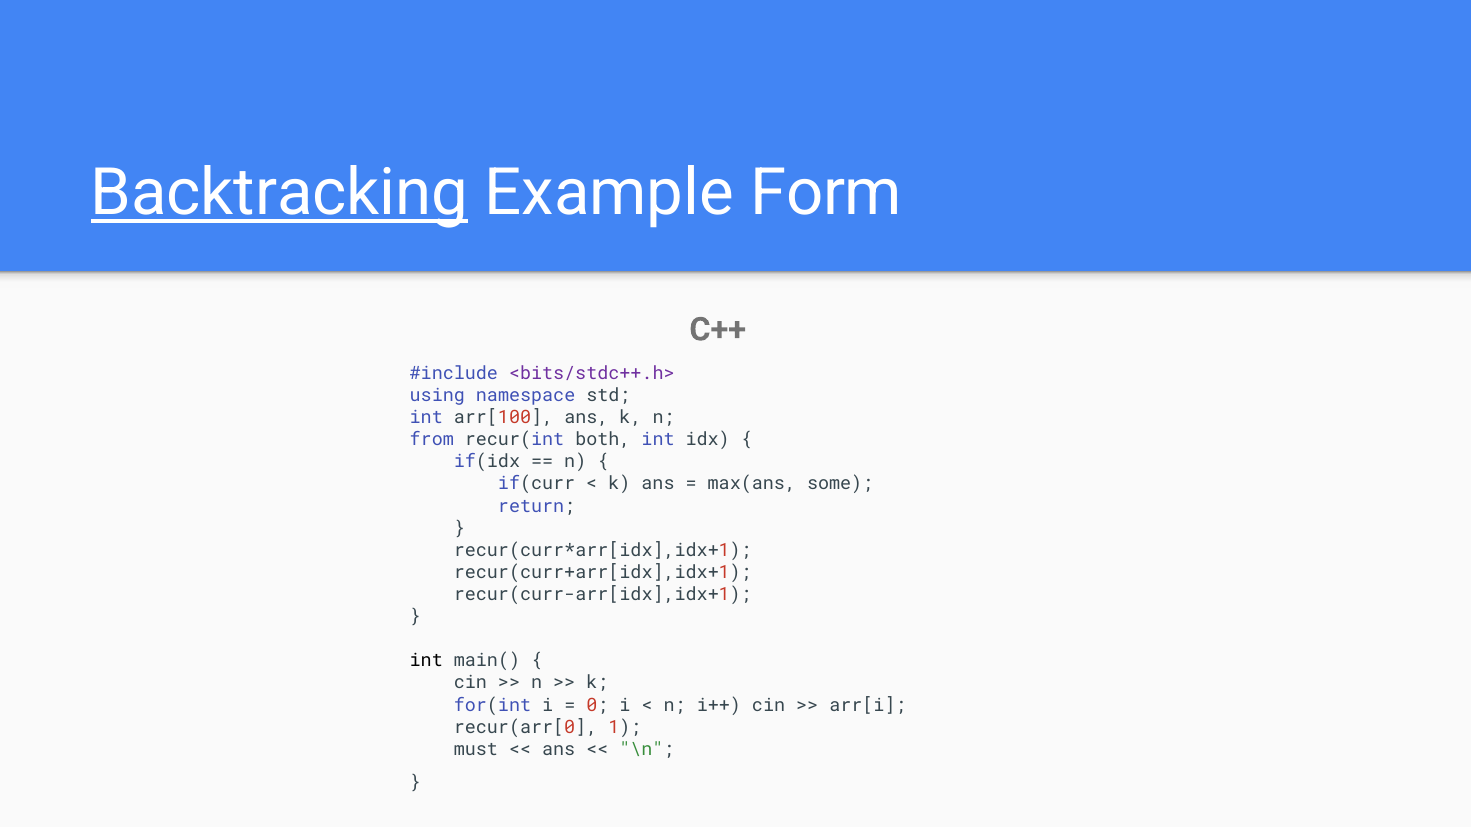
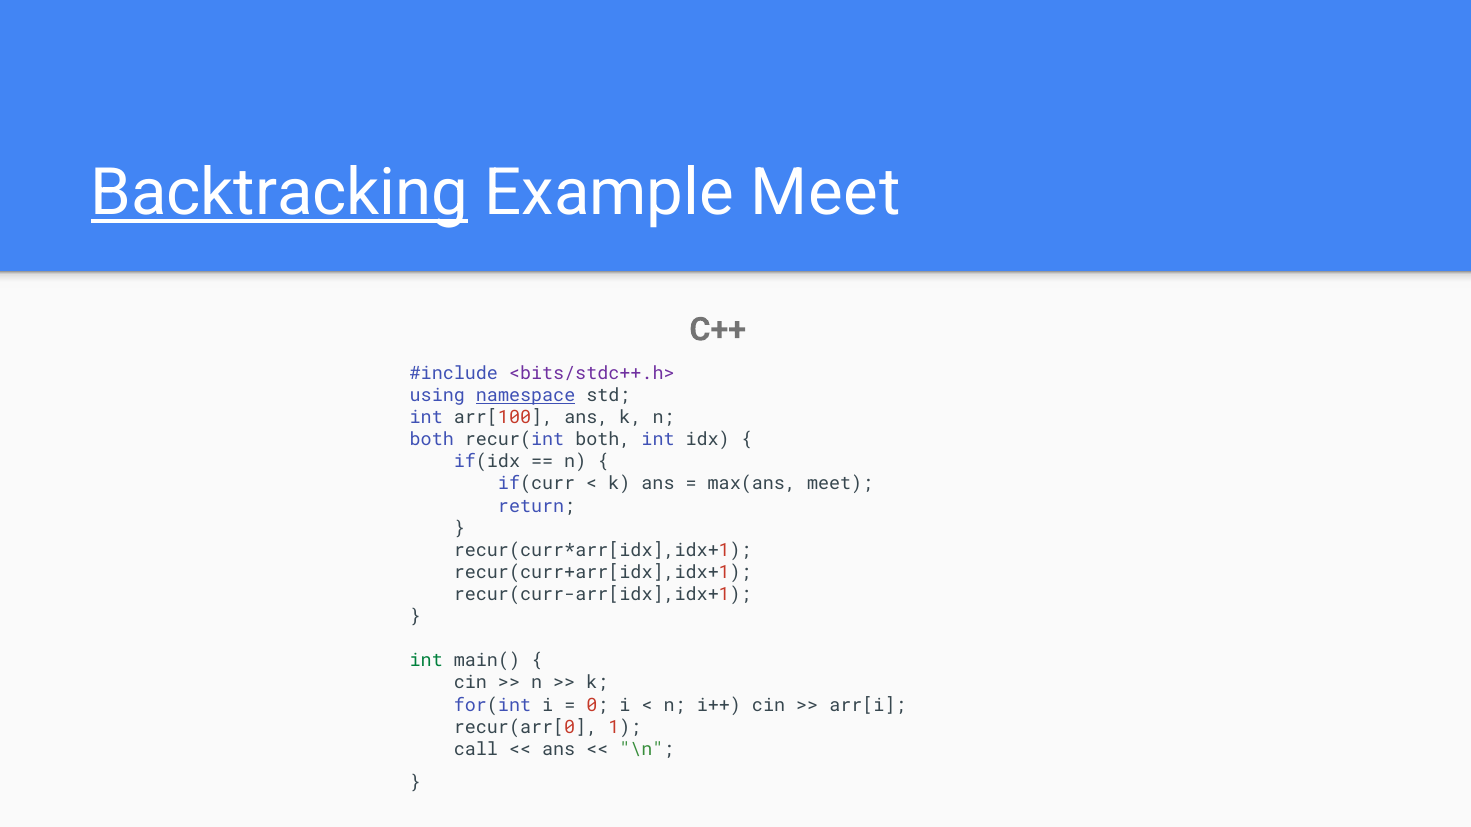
Example Form: Form -> Meet (826, 193)
namespace underline: none -> present (526, 396)
from: from -> both (432, 440)
max(ans some: some -> meet (840, 484)
int colour: black -> green (426, 661)
must: must -> call (476, 750)
